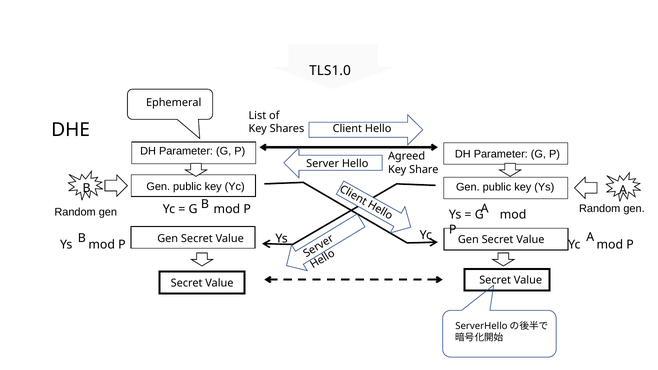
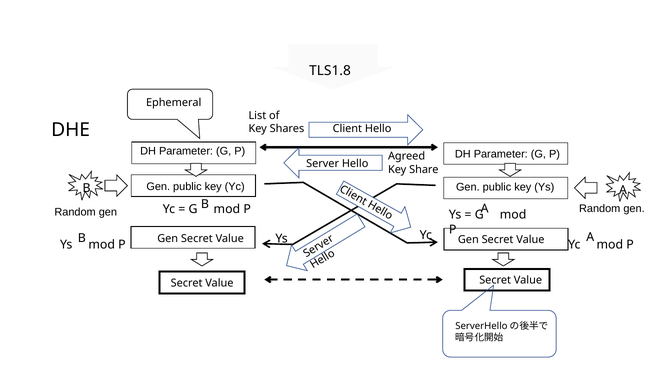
TLS1.0: TLS1.0 -> TLS1.8 (330, 71)
